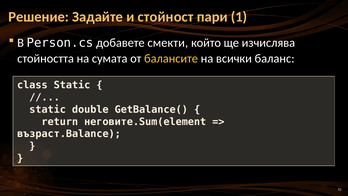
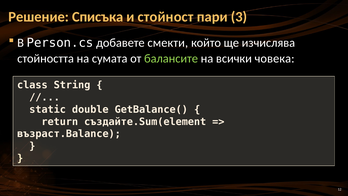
Задайте: Задайте -> Списъка (98, 17)
1: 1 -> 3 (239, 17)
балансите colour: yellow -> light green (171, 58)
баланс: баланс -> човека (275, 58)
class Static: Static -> String (72, 85)
неговите.Sum(element: неговите.Sum(element -> създайте.Sum(element (145, 122)
